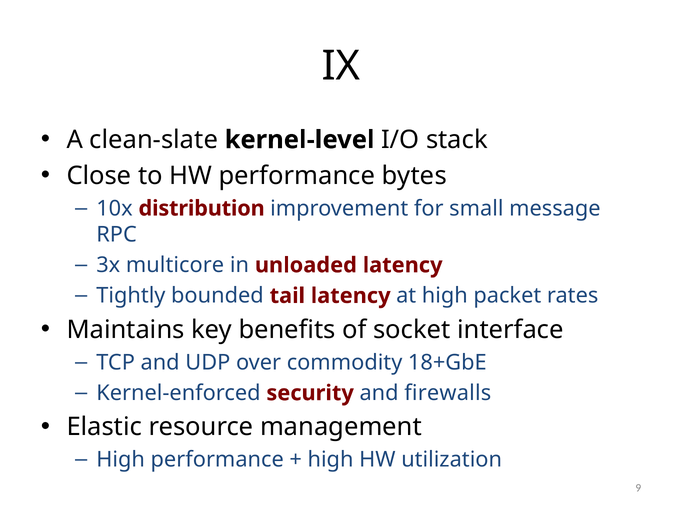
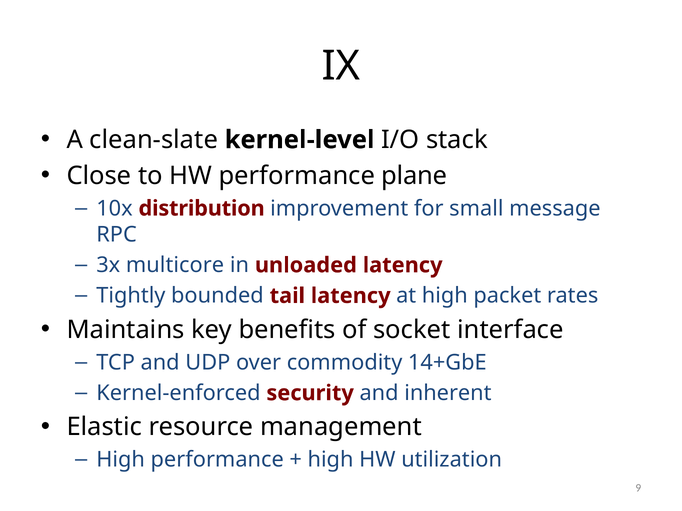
bytes: bytes -> plane (414, 176)
18+GbE: 18+GbE -> 14+GbE (447, 363)
firewalls: firewalls -> inherent (448, 393)
